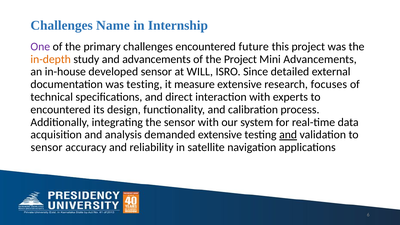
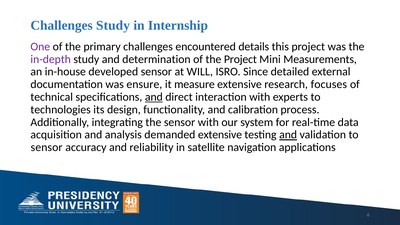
Challenges Name: Name -> Study (113, 25)
future: future -> details (254, 47)
in-depth colour: orange -> purple (51, 59)
and advancements: advancements -> determination (156, 59)
Mini Advancements: Advancements -> Measurements (320, 59)
was testing: testing -> ensure (144, 84)
and underline: none -> present (154, 97)
encountered: encountered -> technologies (61, 110)
